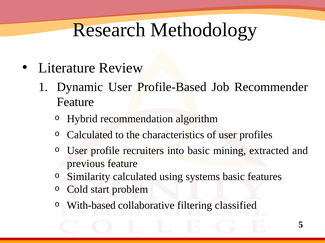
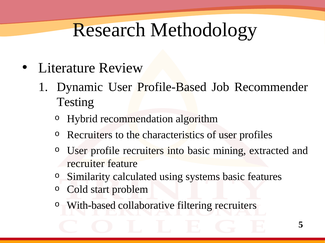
Feature: Feature -> Testing (75, 102)
Calculated: Calculated -> Recruiters (90, 135)
previous: previous -> recruiter (86, 164)
filtering classified: classified -> recruiters (236, 206)
